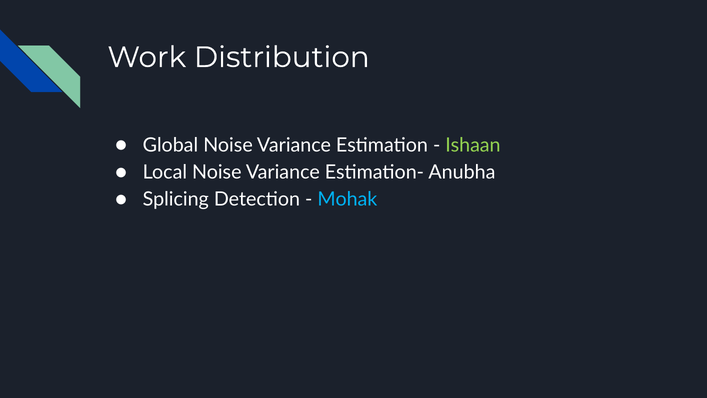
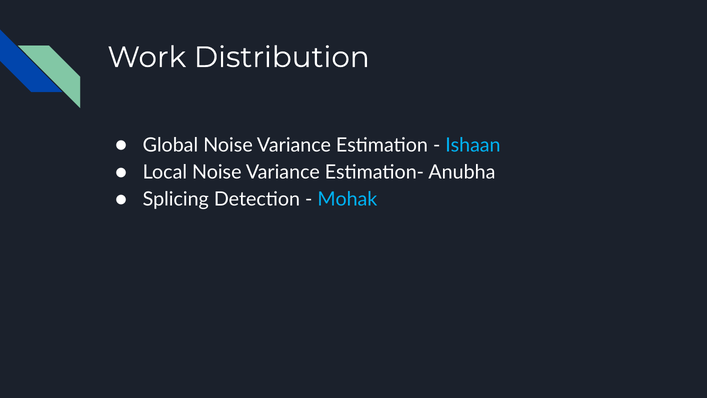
Ishaan colour: light green -> light blue (473, 145)
